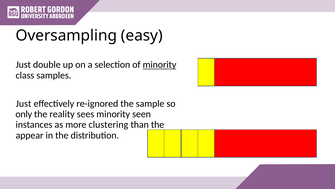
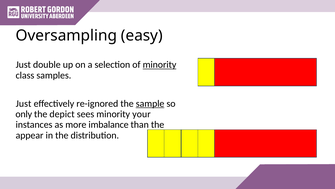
sample underline: none -> present (150, 103)
reality: reality -> depict (62, 114)
seen: seen -> your (141, 114)
clustering: clustering -> imbalance (109, 124)
